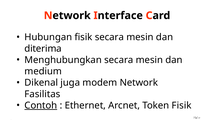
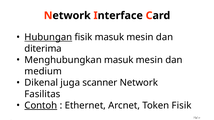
Hubungan underline: none -> present (48, 37)
fisik secara: secara -> masuk (109, 37)
Menghubungkan secara: secara -> masuk (119, 60)
modem: modem -> scanner (100, 83)
